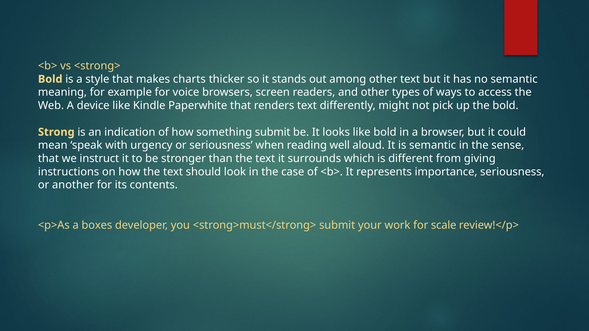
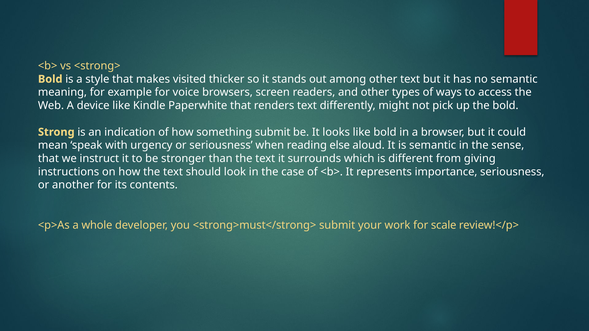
charts: charts -> visited (189, 79)
well: well -> else (340, 145)
boxes: boxes -> whole (97, 225)
